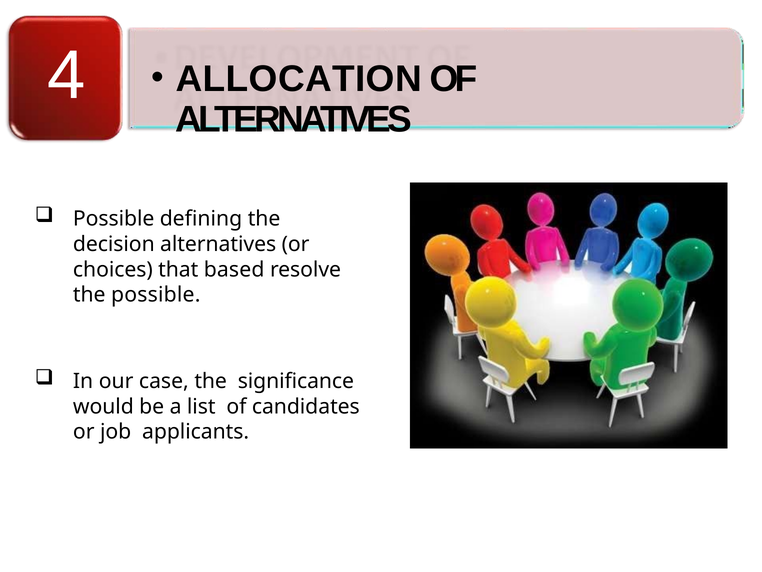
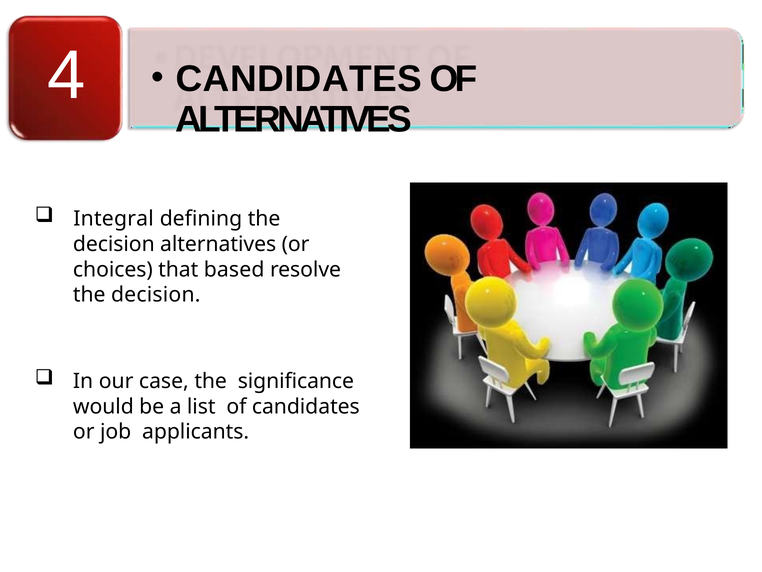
ALLOCATION: ALLOCATION -> CANDIDATES (299, 79)
Possible: Possible -> Integral (114, 218)
possible: possible -> decision (156, 295)
